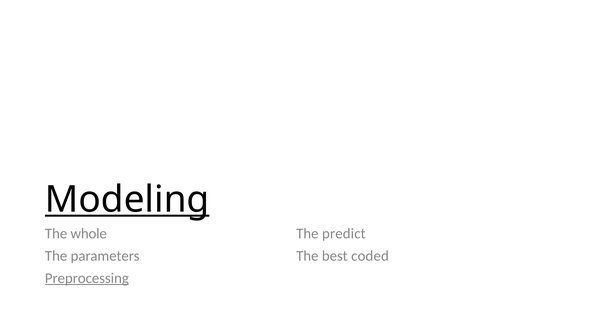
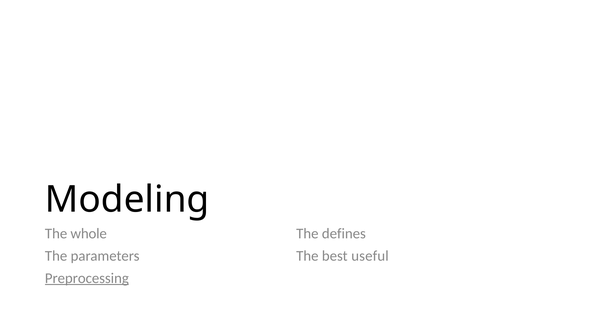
Modeling underline: present -> none (127, 199)
predict: predict -> defines (344, 233)
coded: coded -> useful (370, 256)
